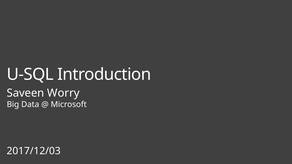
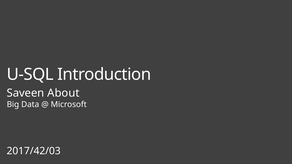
Worry: Worry -> About (63, 93)
2017/12/03: 2017/12/03 -> 2017/42/03 (34, 151)
